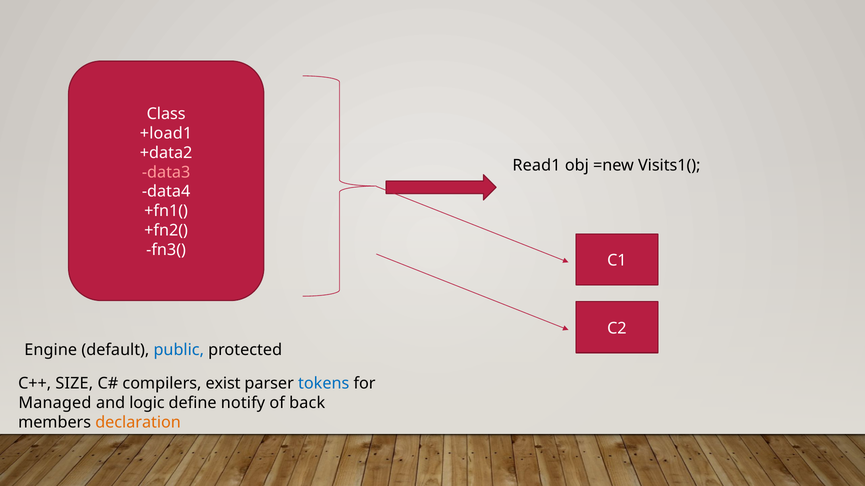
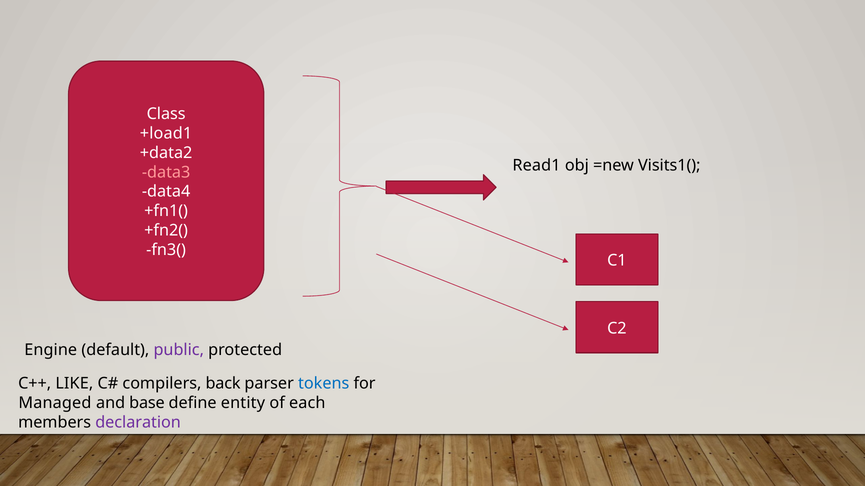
public colour: blue -> purple (179, 350)
SIZE: SIZE -> LIKE (74, 384)
exist: exist -> back (223, 384)
logic: logic -> base (147, 403)
notify: notify -> entity (243, 403)
back: back -> each (307, 403)
declaration colour: orange -> purple (138, 423)
